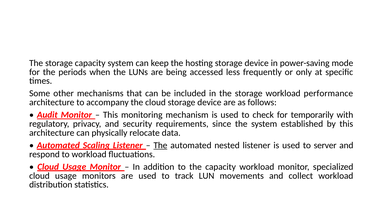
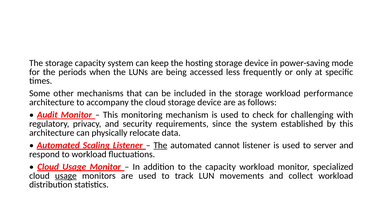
temporarily: temporarily -> challenging (312, 115)
nested: nested -> cannot (227, 145)
usage underline: none -> present (66, 175)
